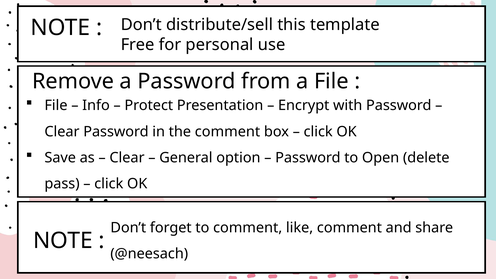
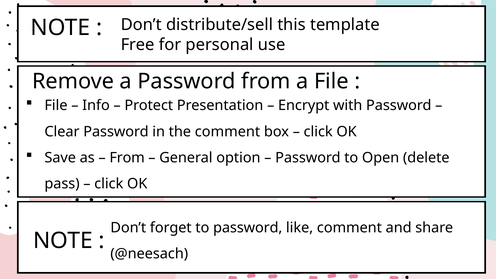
Clear: Clear -> From (127, 158)
to comment: comment -> password (248, 228)
